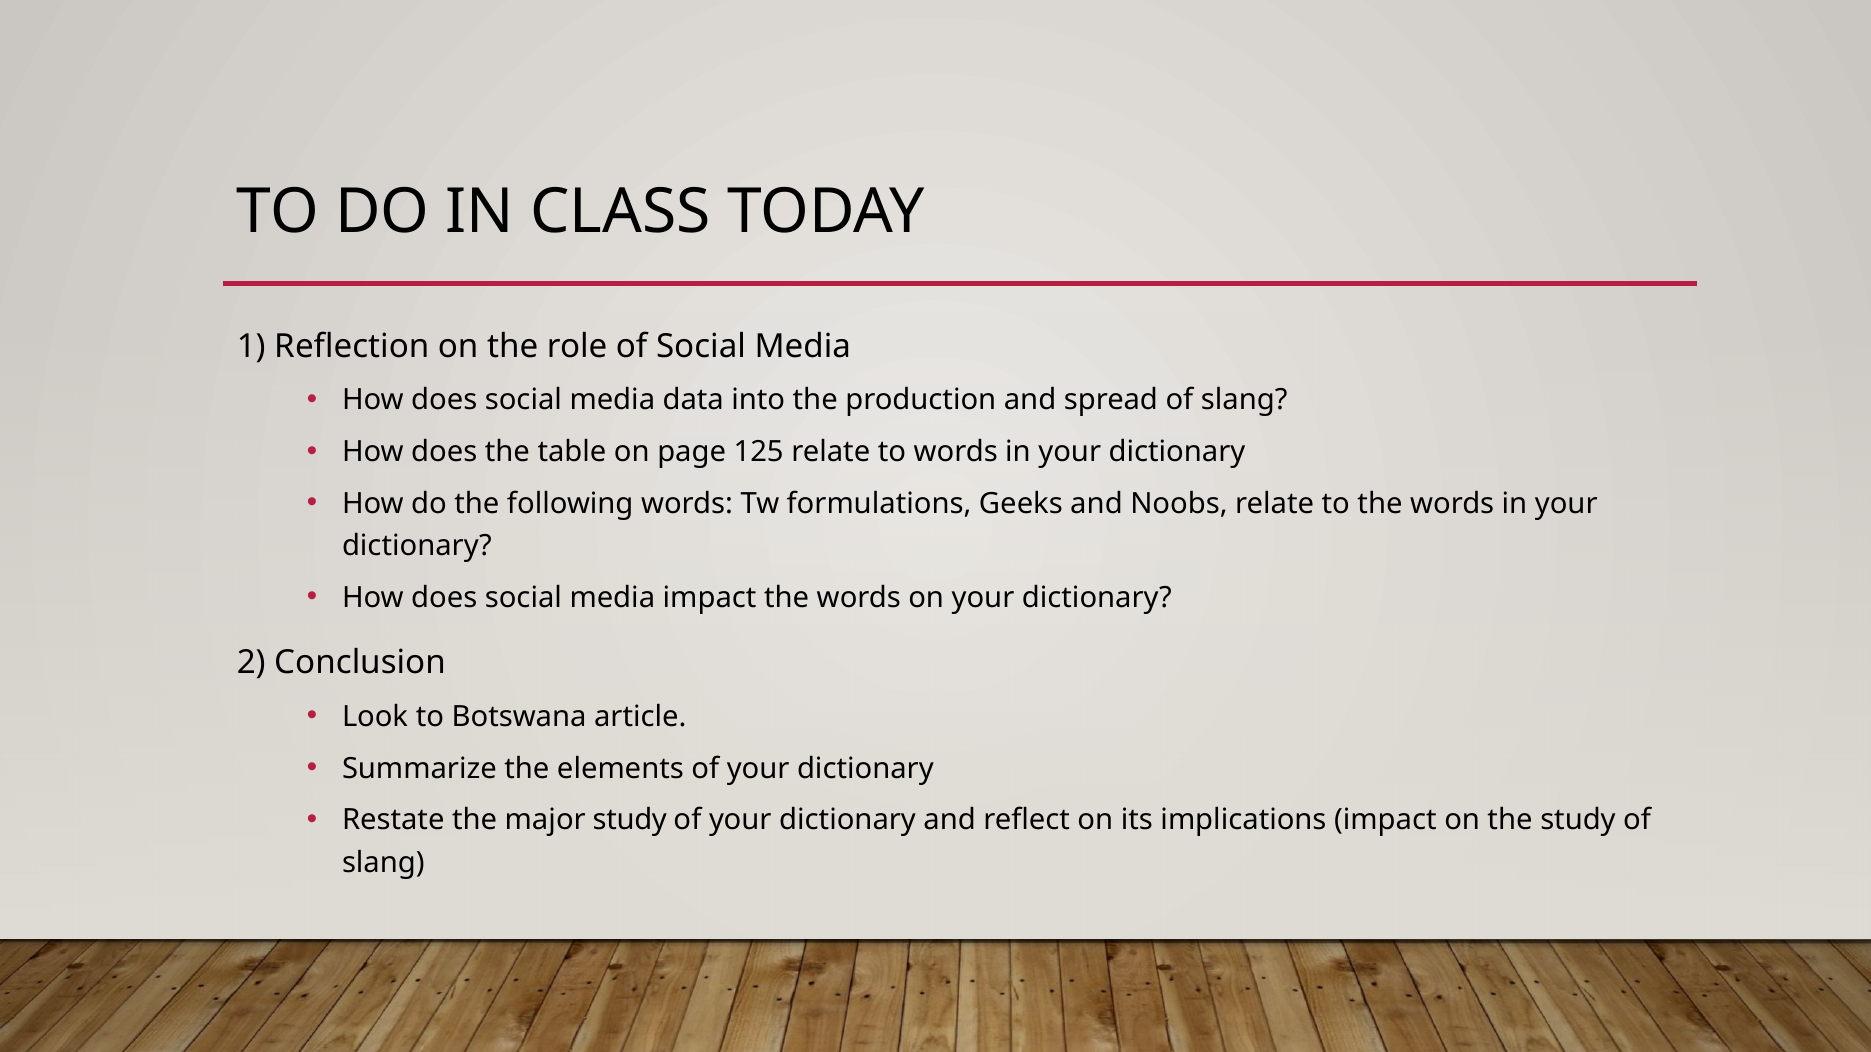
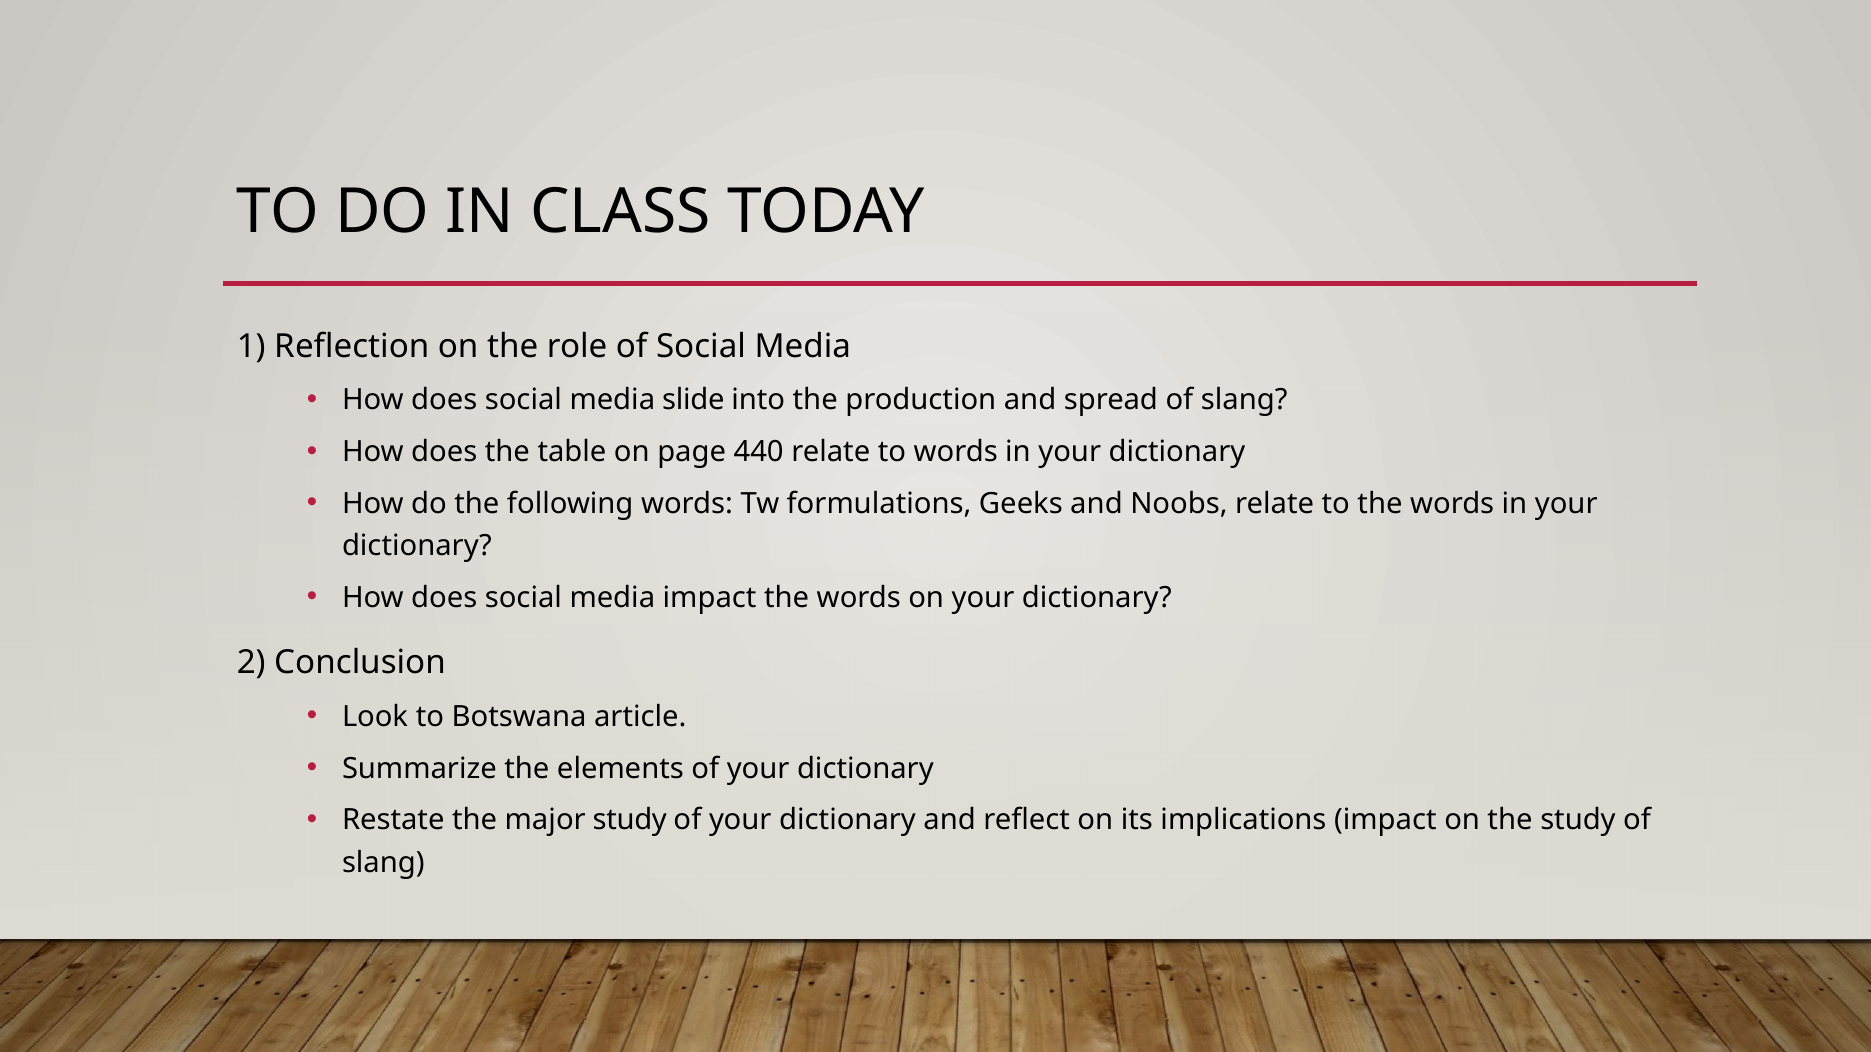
data: data -> slide (693, 400)
125: 125 -> 440 (759, 452)
